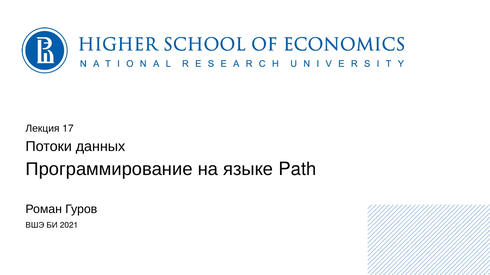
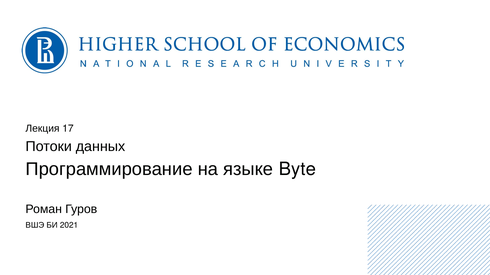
Path: Path -> Byte (297, 170)
